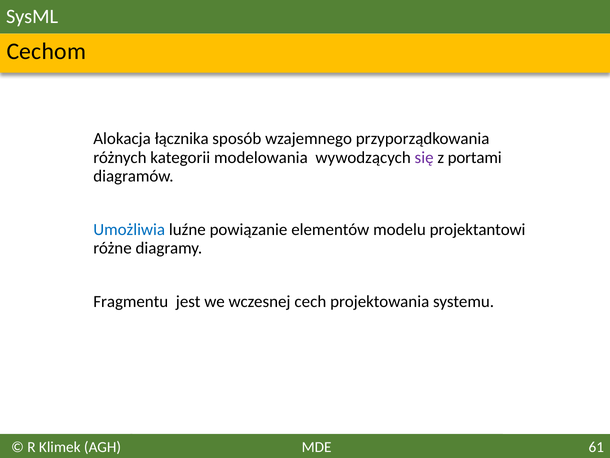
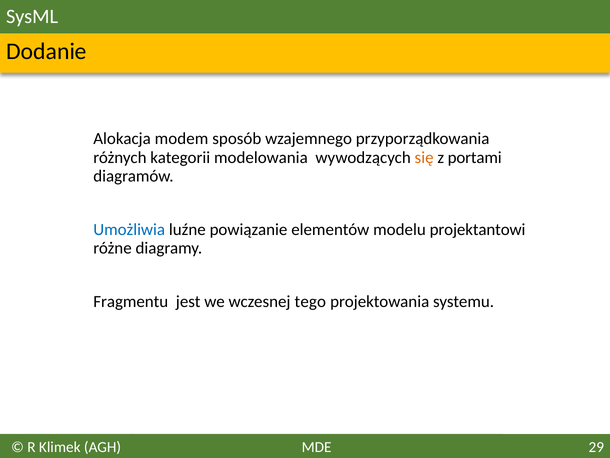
Cechom: Cechom -> Dodanie (46, 51)
łącznika: łącznika -> modem (182, 139)
się colour: purple -> orange (424, 158)
cech: cech -> tego (310, 302)
61: 61 -> 29 (596, 447)
